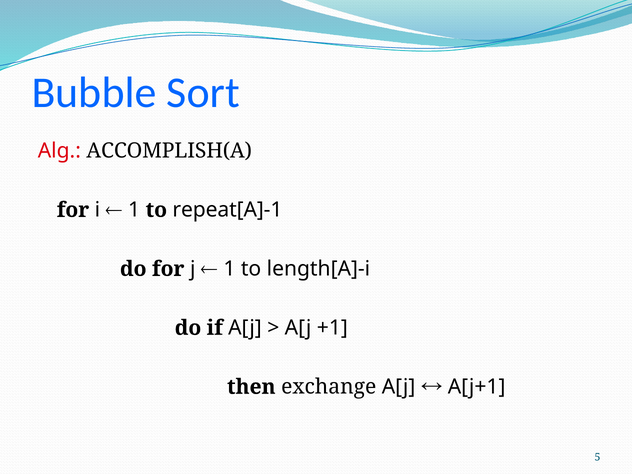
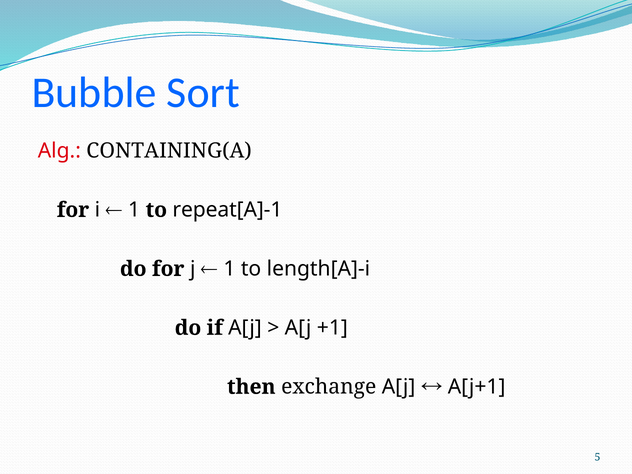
ACCOMPLISH(A: ACCOMPLISH(A -> CONTAINING(A (169, 151)
